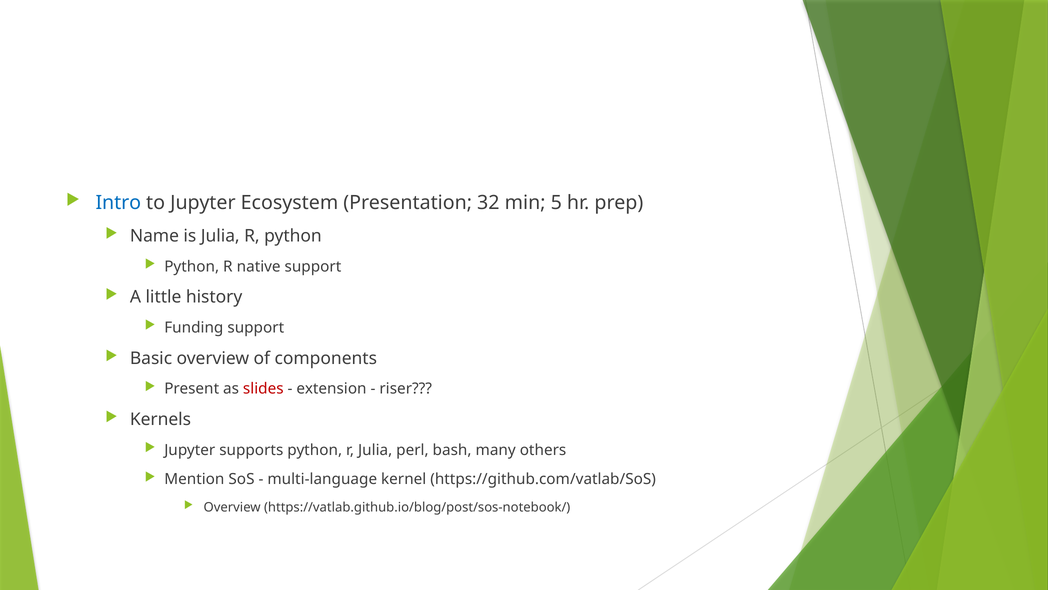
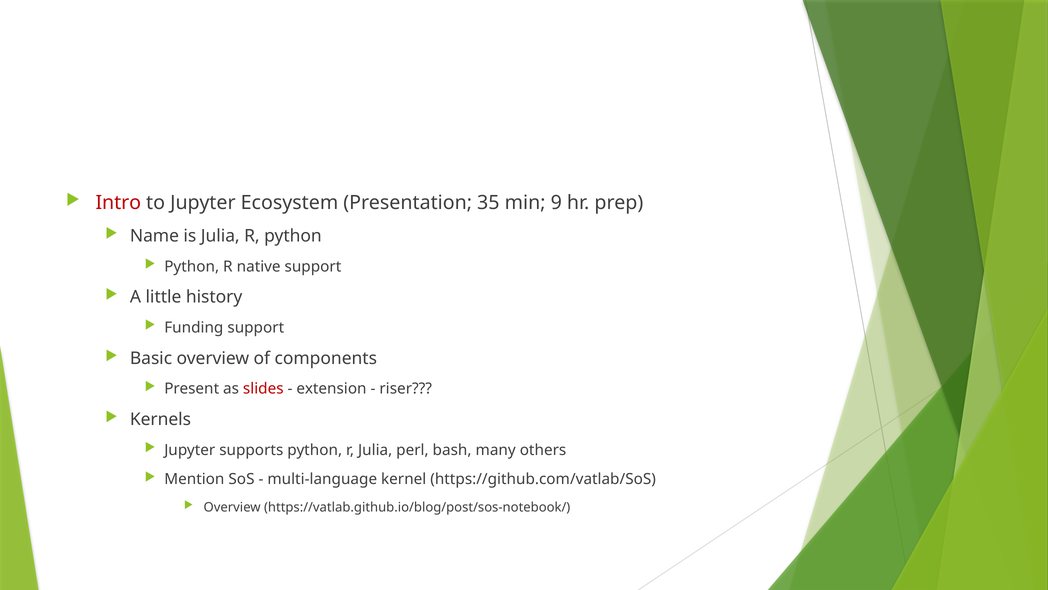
Intro colour: blue -> red (118, 203)
32: 32 -> 35 (488, 203)
5: 5 -> 9 (556, 203)
